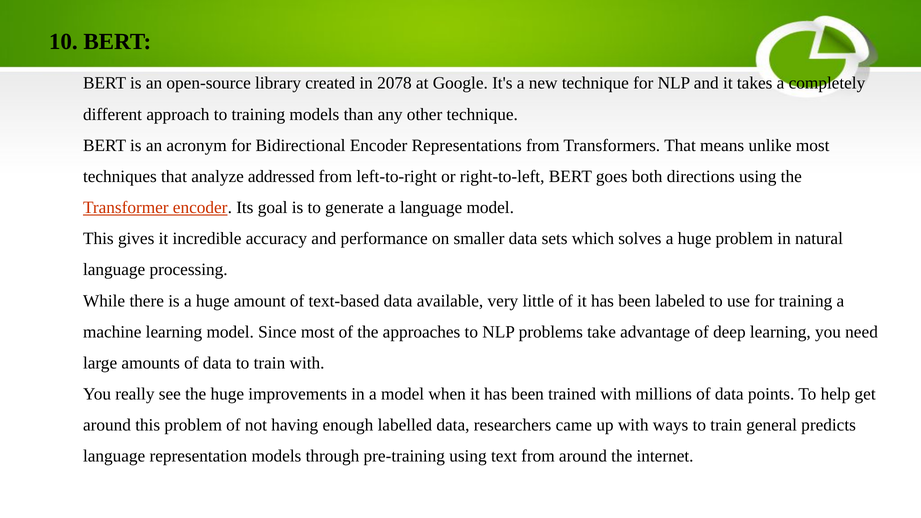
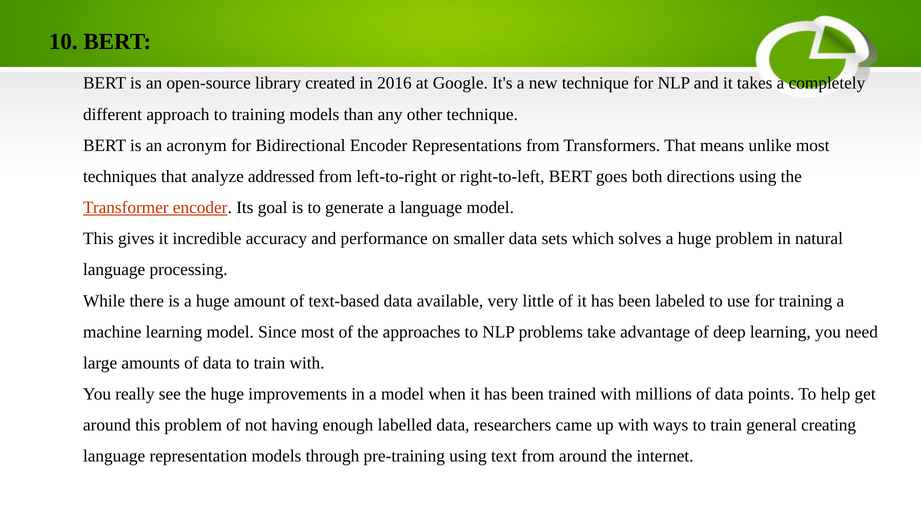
2078: 2078 -> 2016 (394, 83)
predicts: predicts -> creating (829, 425)
